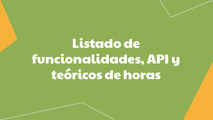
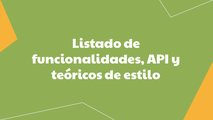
horas: horas -> estilo (142, 75)
